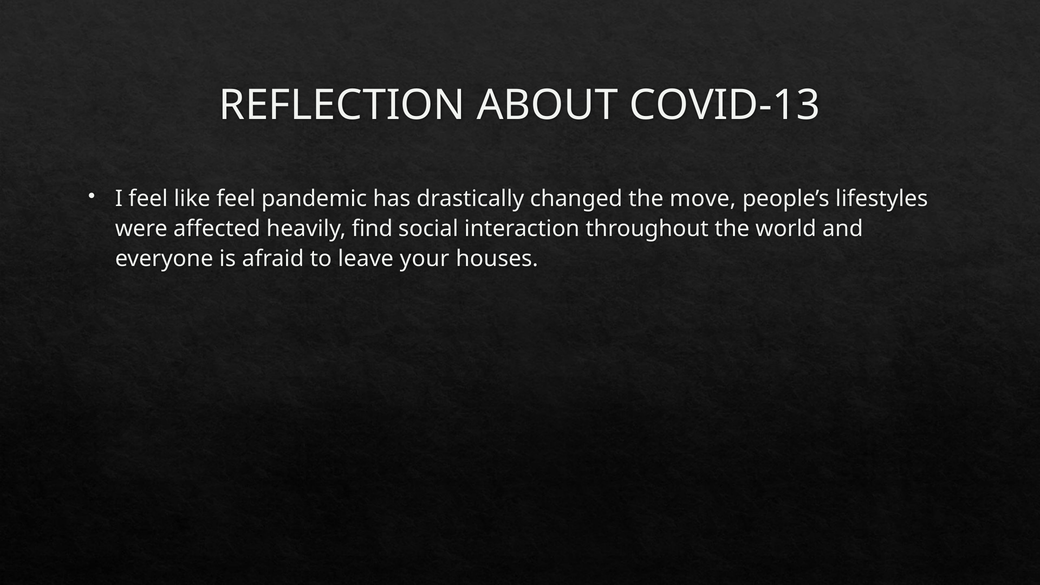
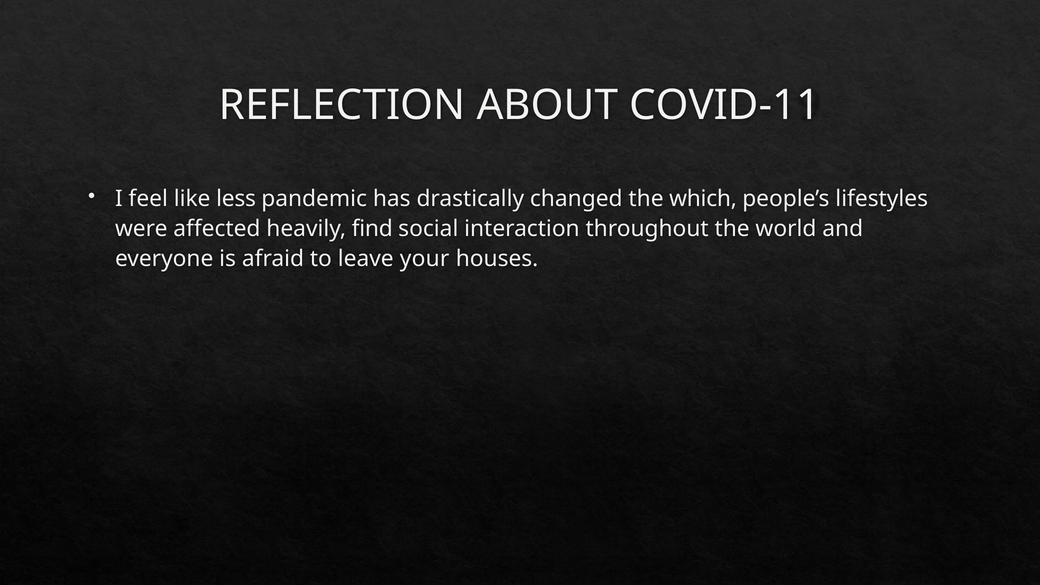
COVID-13: COVID-13 -> COVID-11 (725, 105)
like feel: feel -> less (236, 199)
move: move -> which (703, 199)
